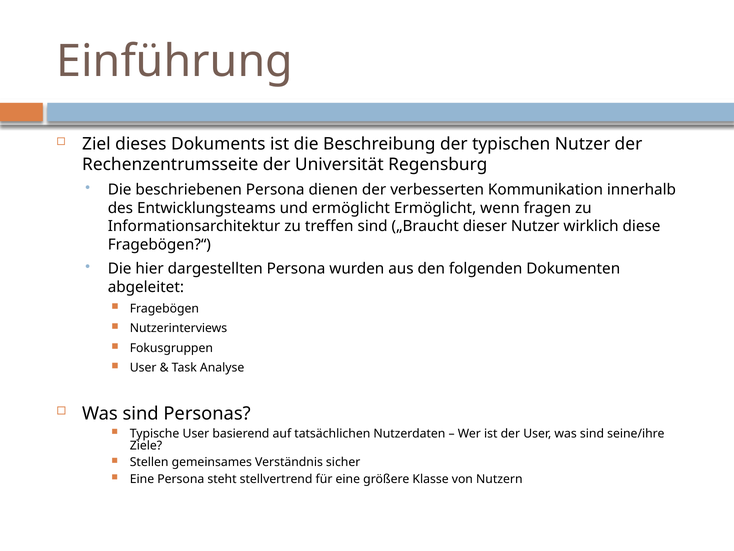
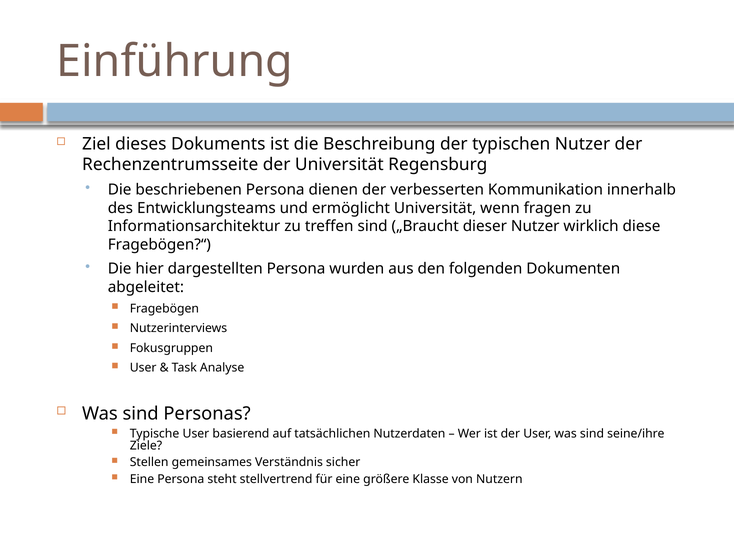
ermöglicht Ermöglicht: Ermöglicht -> Universität (435, 208)
